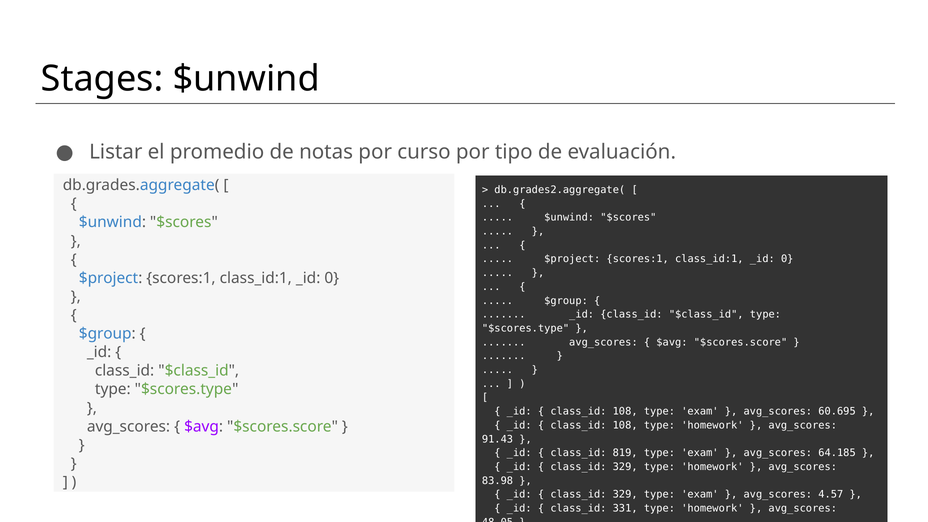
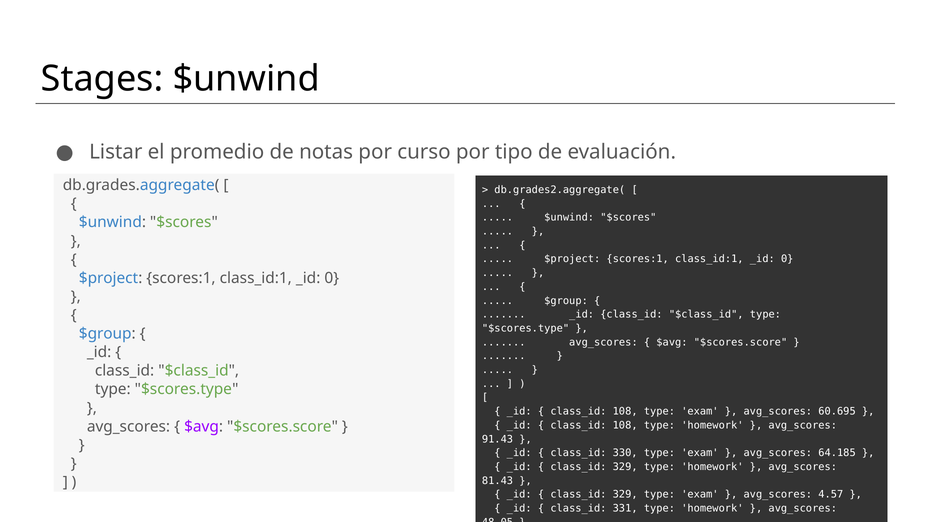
819: 819 -> 330 (625, 453)
83.98: 83.98 -> 81.43 (498, 481)
